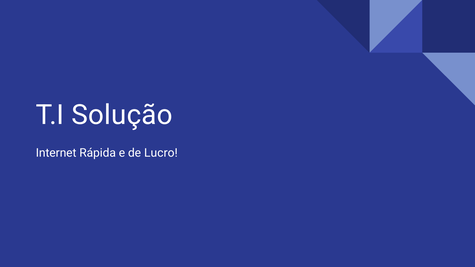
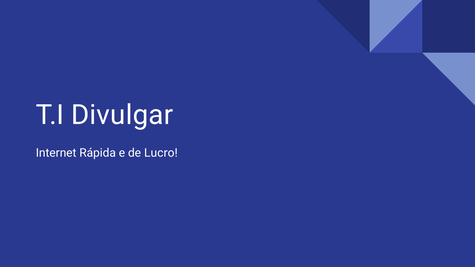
Solução: Solução -> Divulgar (122, 115)
